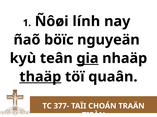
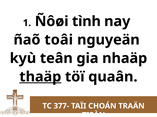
lính: lính -> tình (86, 21)
böïc: böïc -> toâi (59, 40)
gia underline: present -> none (87, 59)
